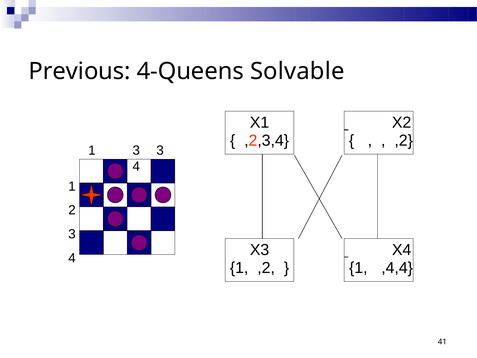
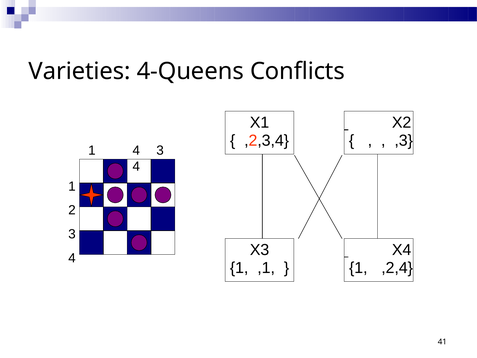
Previous: Previous -> Varieties (80, 71)
Solvable: Solvable -> Conflicts (297, 71)
,2: ,2 -> ,3 (404, 140)
1 3: 3 -> 4 (136, 150)
1 ,2: ,2 -> ,1 (266, 268)
,4,4: ,4,4 -> ,2,4 (397, 268)
